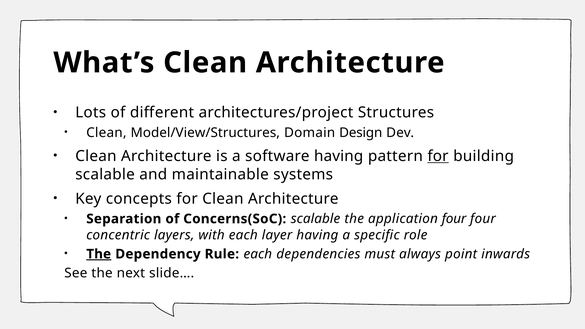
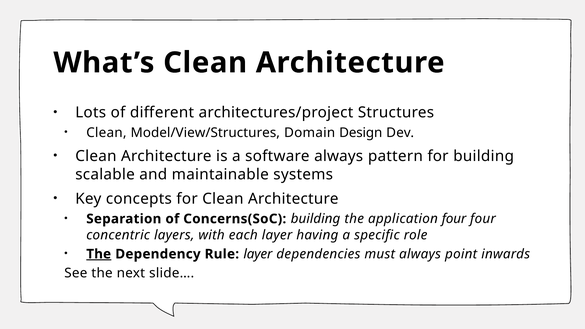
software having: having -> always (339, 156)
for underline: present -> none (438, 156)
Concerns(SoC scalable: scalable -> building (316, 219)
Rule each: each -> layer (258, 254)
